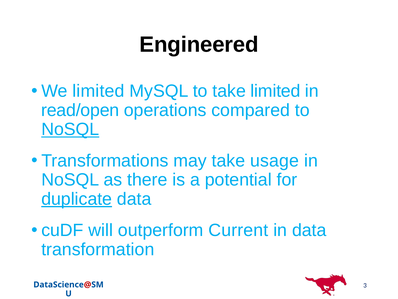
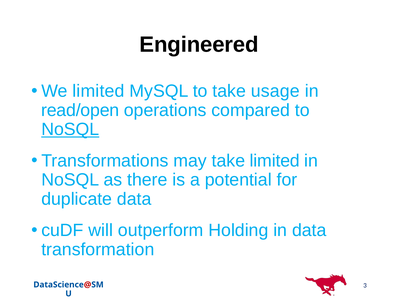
take limited: limited -> usage (275, 91)
take usage: usage -> limited (275, 160)
duplicate underline: present -> none (77, 199)
Current: Current -> Holding (238, 230)
